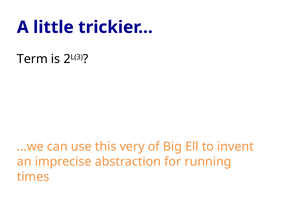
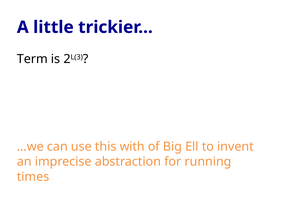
very: very -> with (132, 146)
